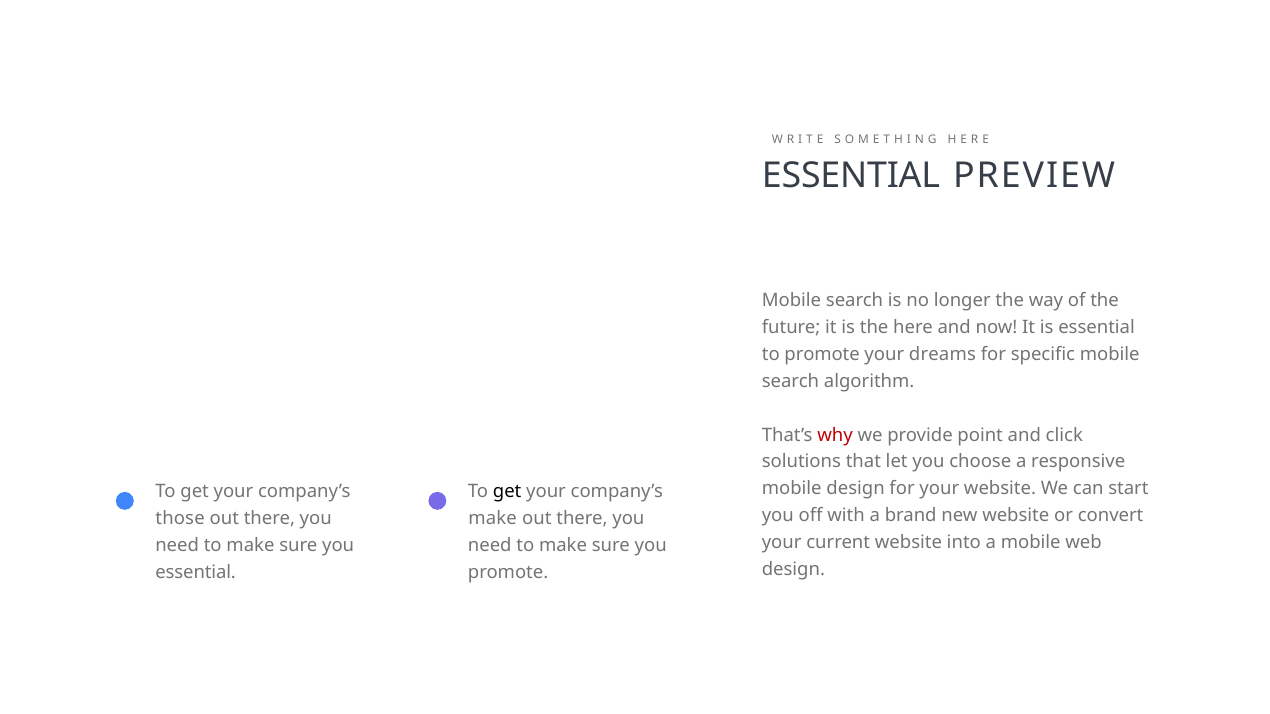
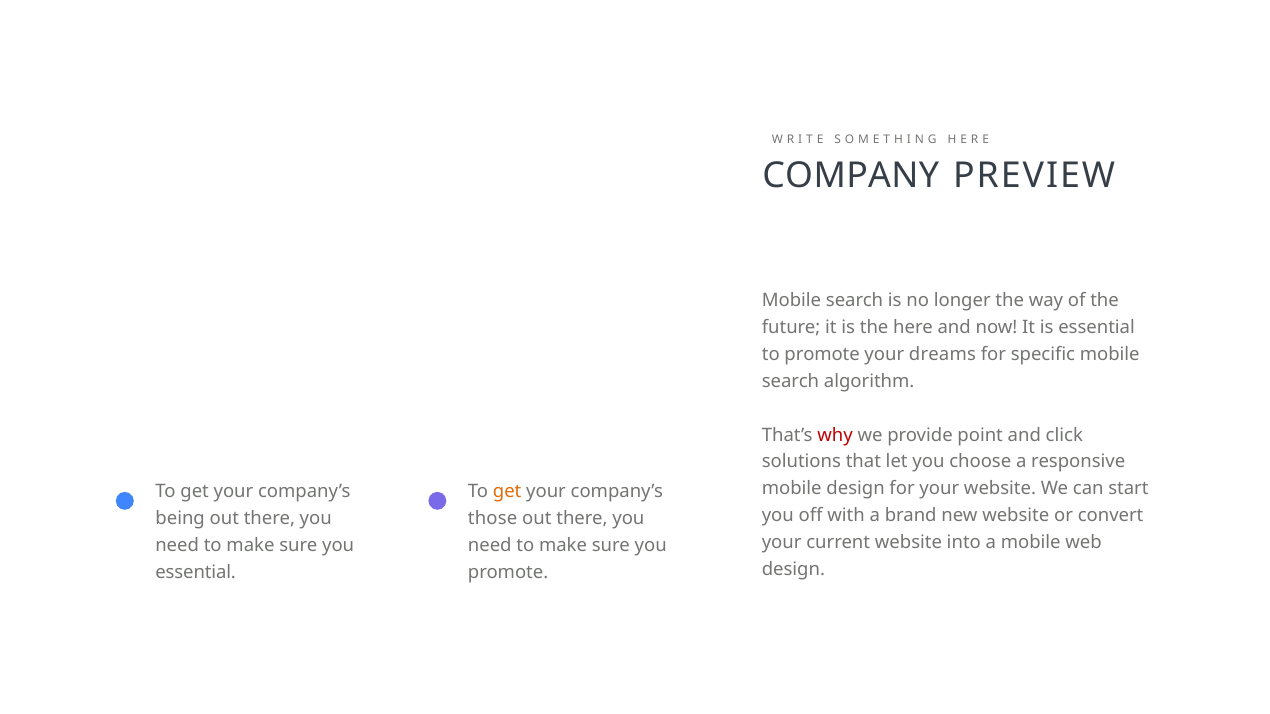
ESSENTIAL: ESSENTIAL -> COMPANY (851, 175)
get colour: black -> orange (507, 492)
those: those -> being (180, 519)
make: make -> those (493, 519)
